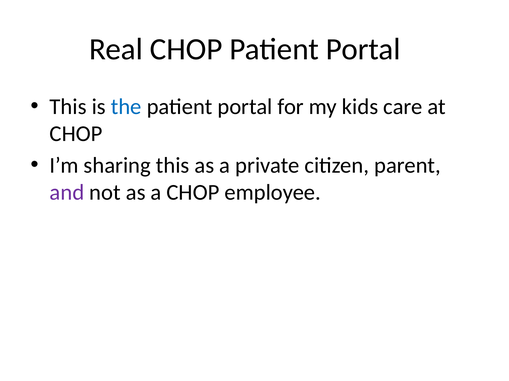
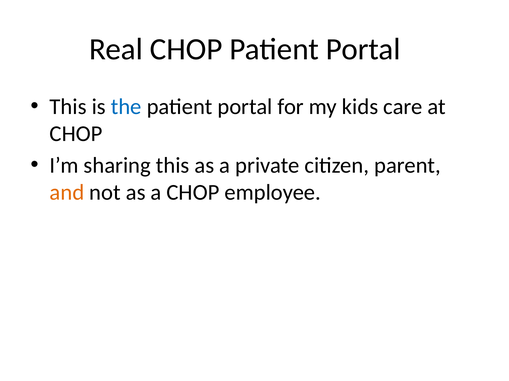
and colour: purple -> orange (67, 193)
